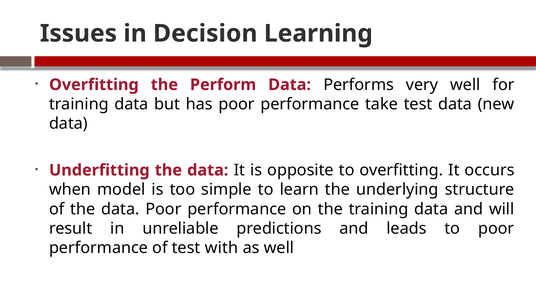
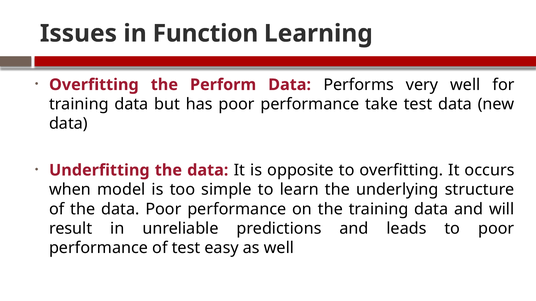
Decision: Decision -> Function (205, 34)
with: with -> easy (222, 248)
